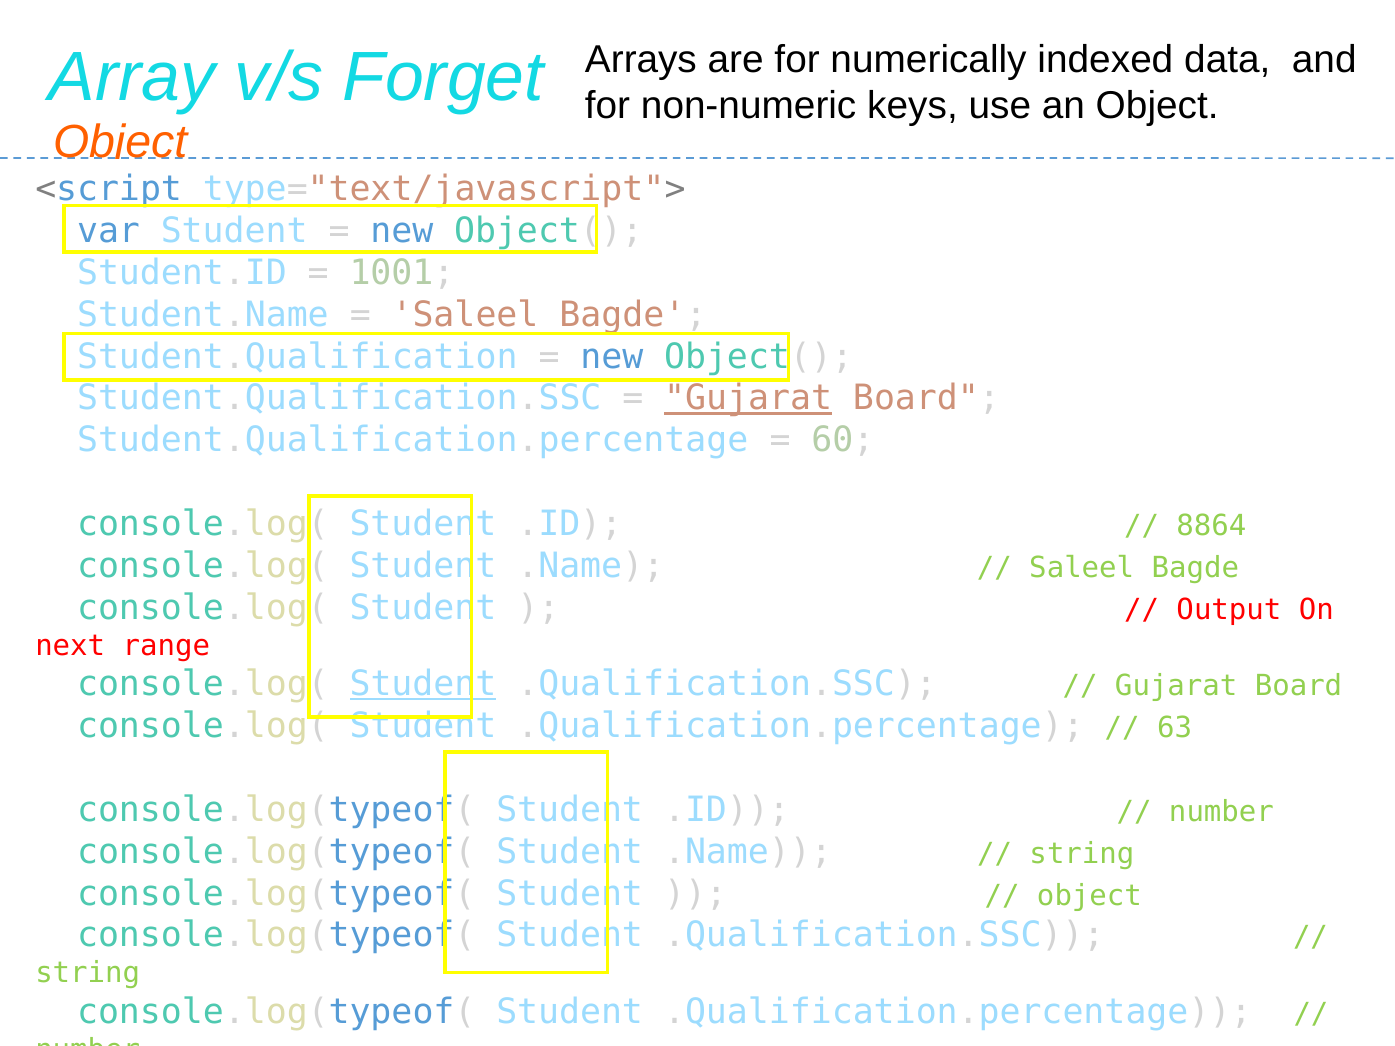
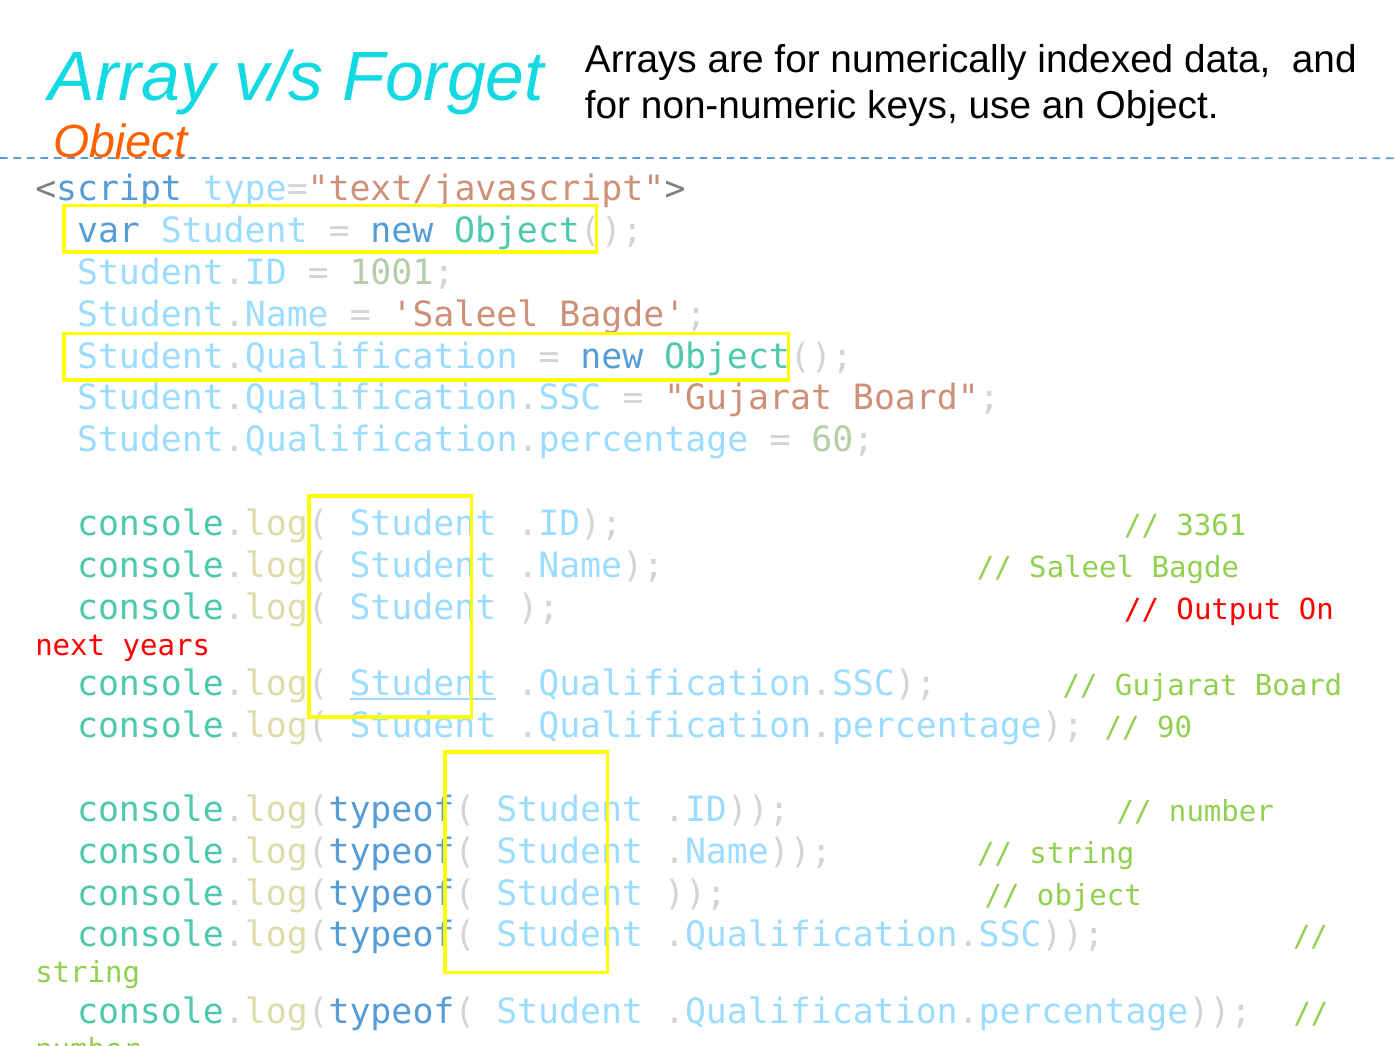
Gujarat underline: present -> none (748, 399)
8864: 8864 -> 3361 (1211, 526)
range: range -> years (166, 646)
63: 63 -> 90 (1175, 728)
